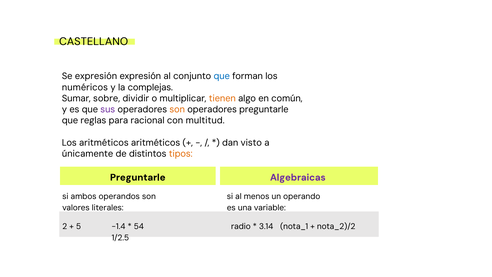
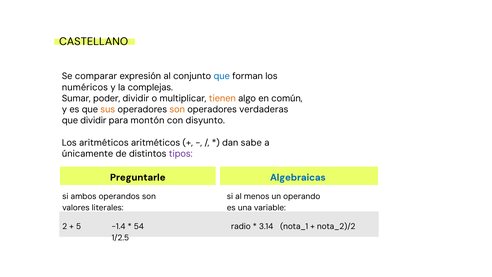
Se expresión: expresión -> comparar (96, 76)
sobre: sobre -> poder (107, 98)
sus colour: purple -> orange (108, 109)
operadores preguntarle: preguntarle -> verdaderas (264, 109)
que reglas: reglas -> dividir (93, 120)
racional: racional -> montón (147, 120)
multitud: multitud -> disyunto (205, 120)
visto: visto -> sabe (251, 143)
tipos colour: orange -> purple (181, 154)
Algebraicas colour: purple -> blue (298, 177)
